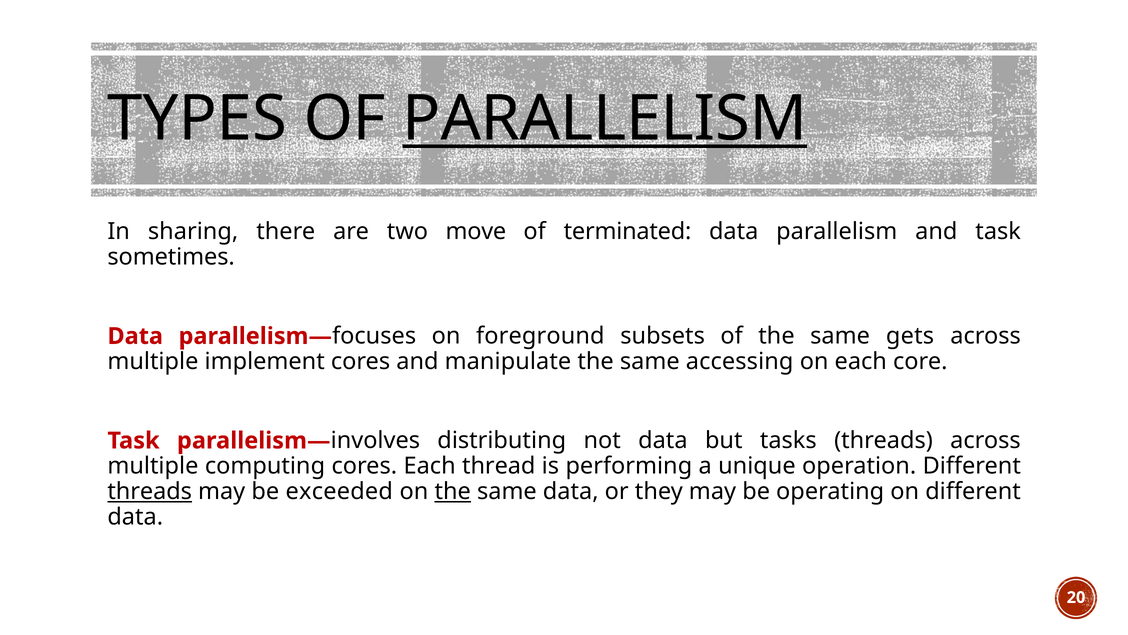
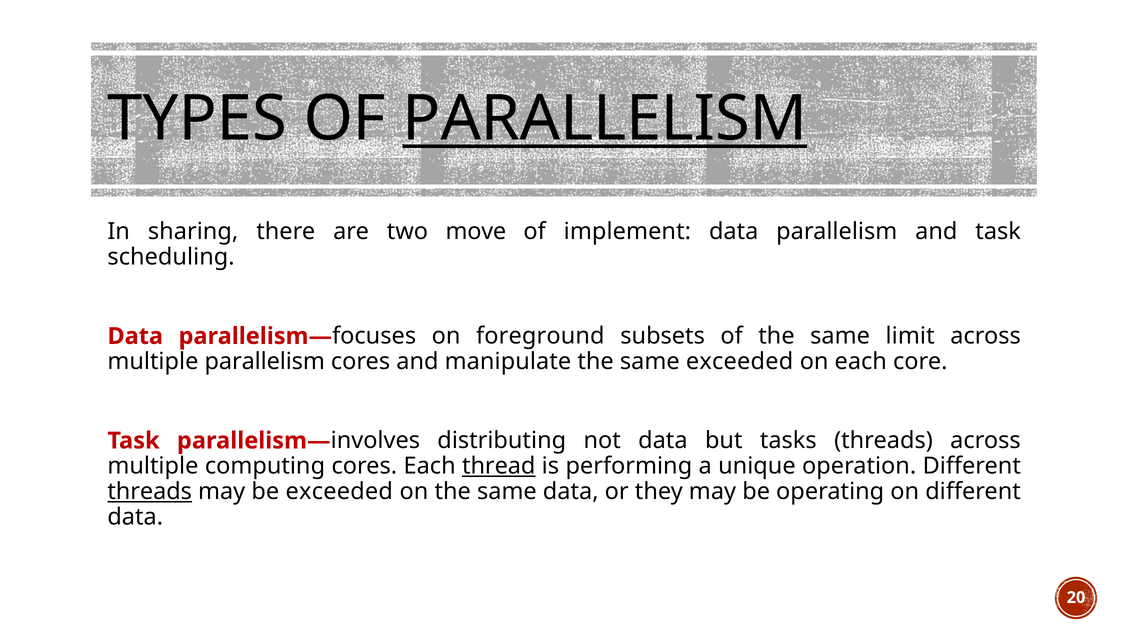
terminated: terminated -> implement (627, 232)
sometimes: sometimes -> scheduling (171, 257)
gets: gets -> limit (910, 336)
multiple implement: implement -> parallelism (265, 361)
same accessing: accessing -> exceeded (740, 361)
thread underline: none -> present (499, 466)
the underline: present -> none (453, 491)
